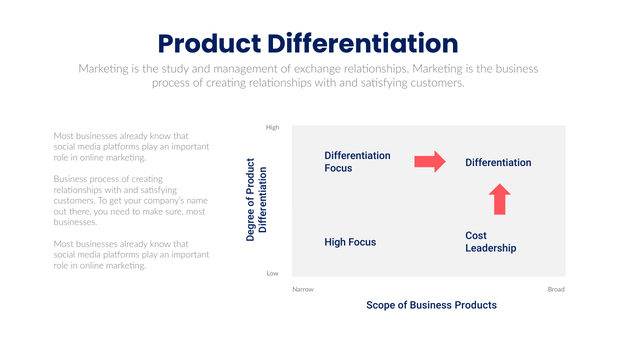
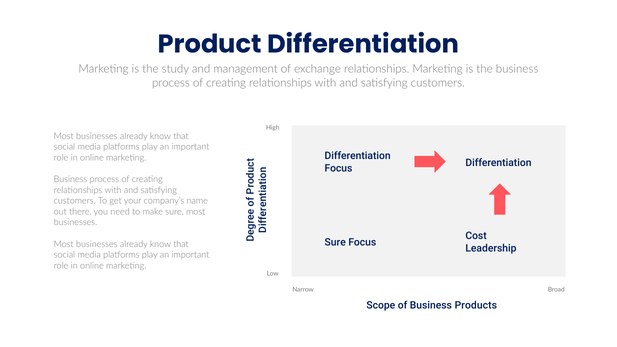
High: High -> Sure (335, 242)
